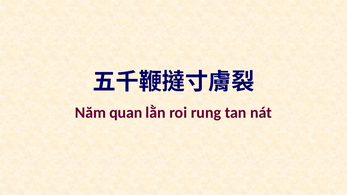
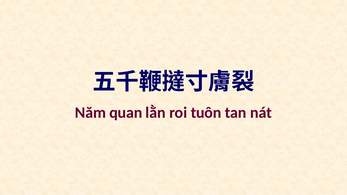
rung: rung -> tuôn (206, 113)
